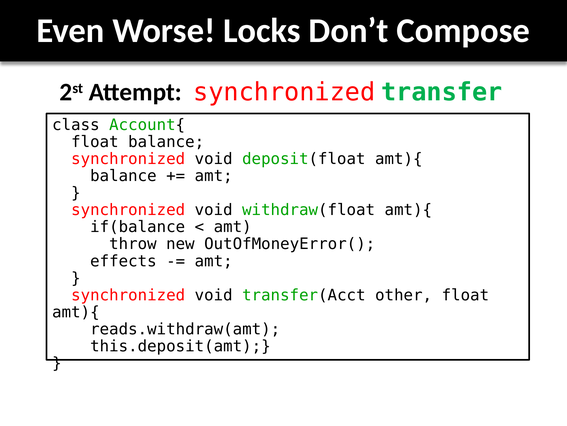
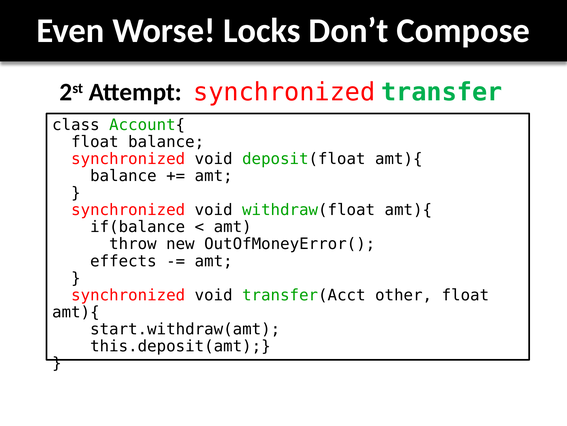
reads.withdraw(amt: reads.withdraw(amt -> start.withdraw(amt (185, 329)
